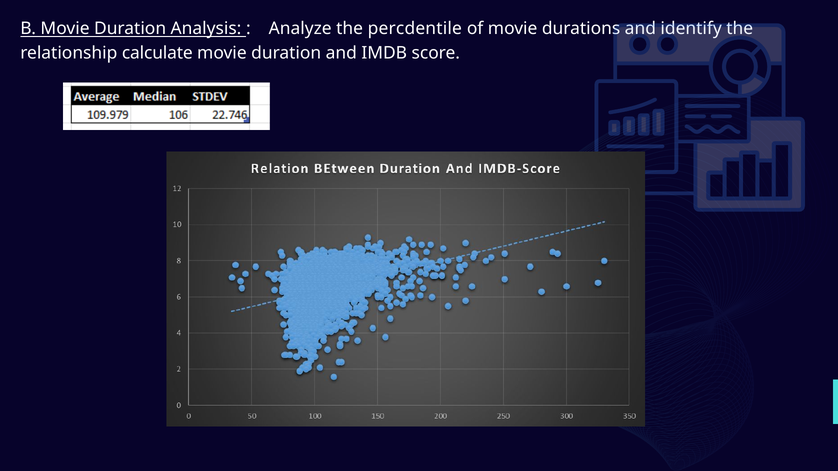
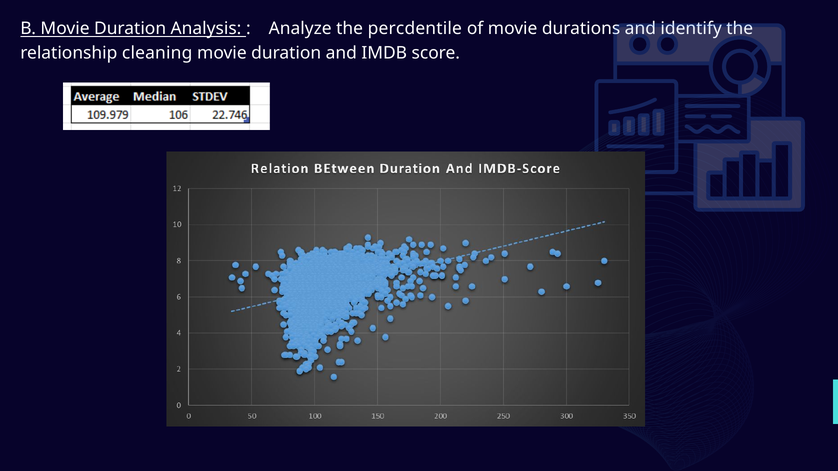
calculate: calculate -> cleaning (157, 53)
